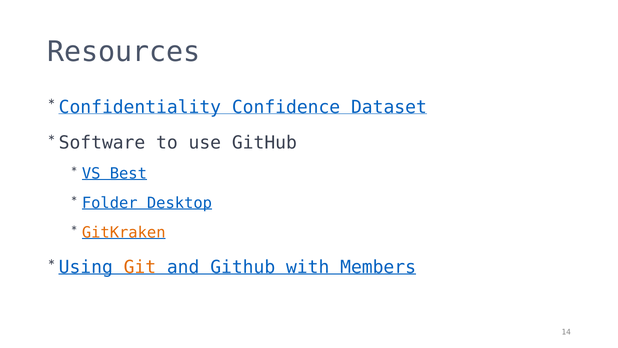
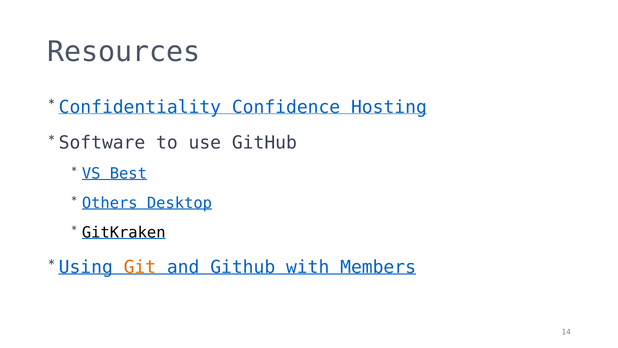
Dataset: Dataset -> Hosting (389, 107)
Folder: Folder -> Others (110, 203)
GitKraken colour: orange -> black (124, 233)
